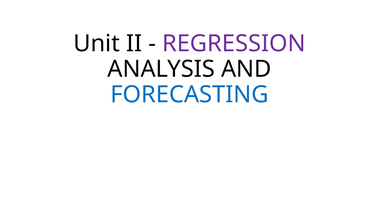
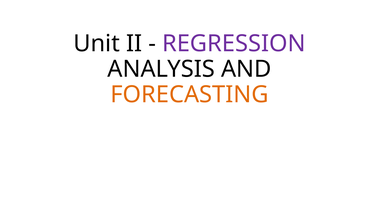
FORECASTING colour: blue -> orange (189, 95)
